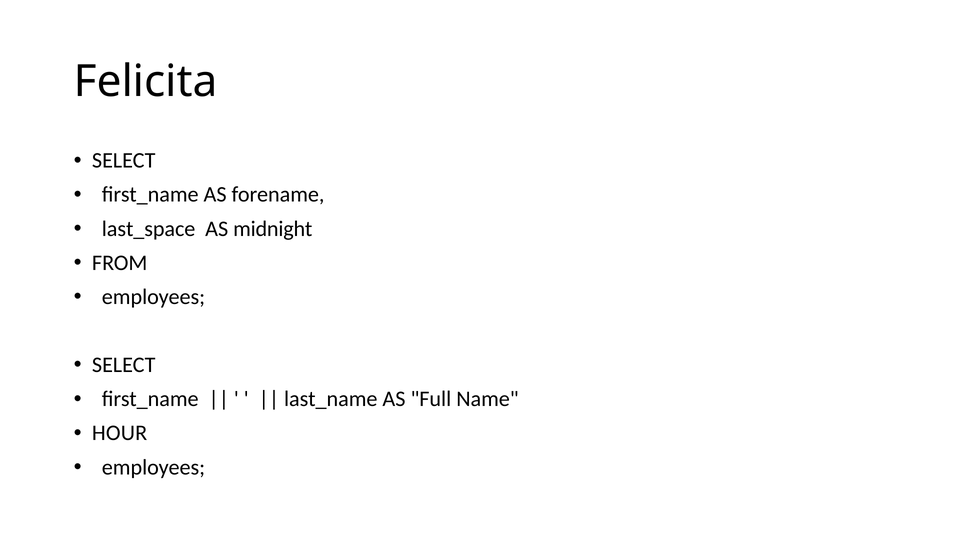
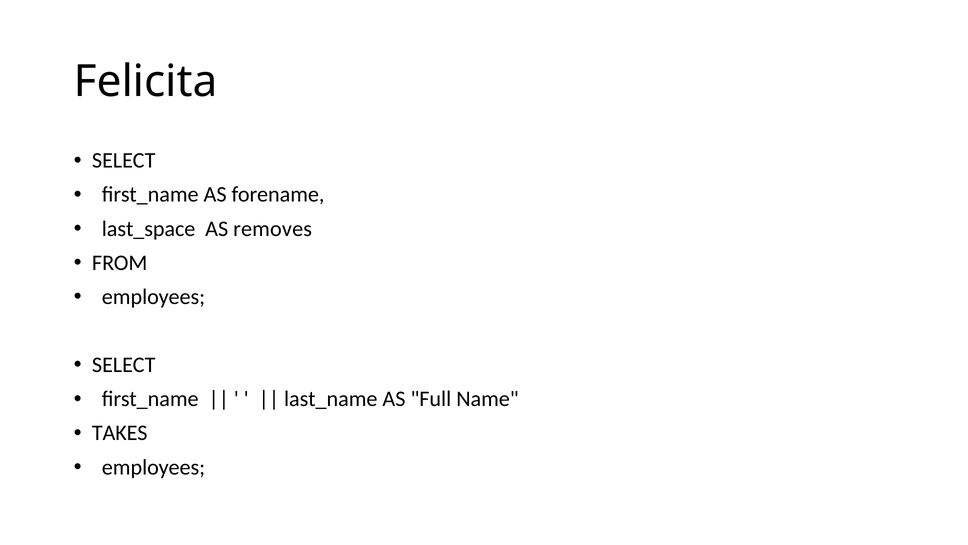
midnight: midnight -> removes (273, 228)
HOUR: HOUR -> TAKES (120, 433)
